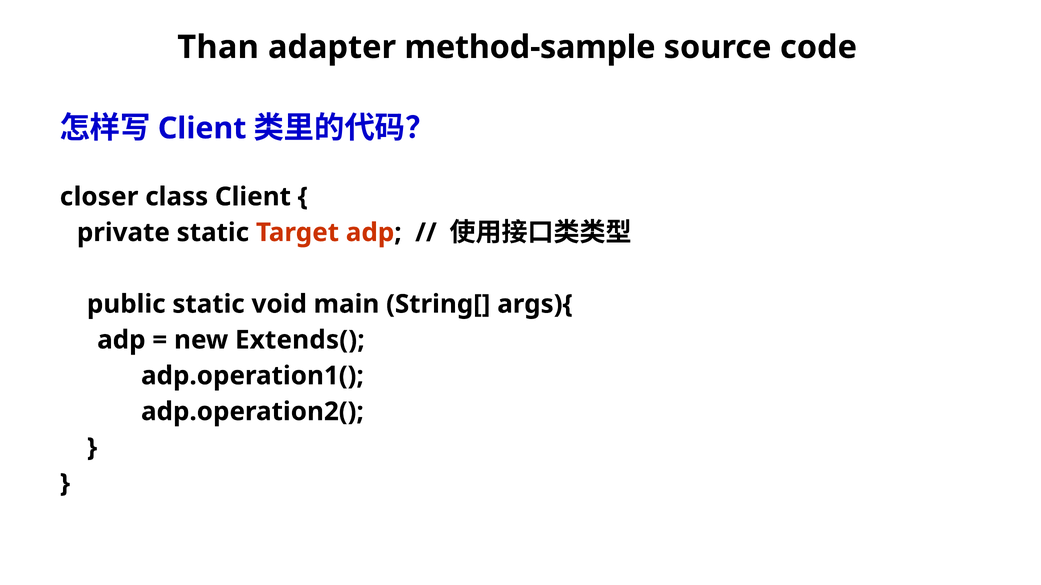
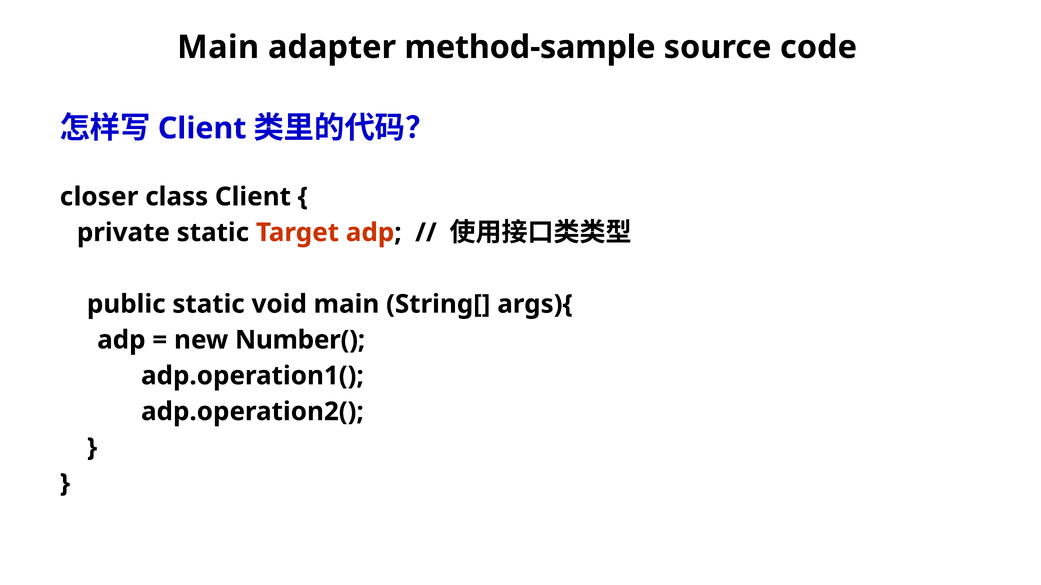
Than: Than -> Main (218, 47)
Extends(: Extends( -> Number( (300, 340)
